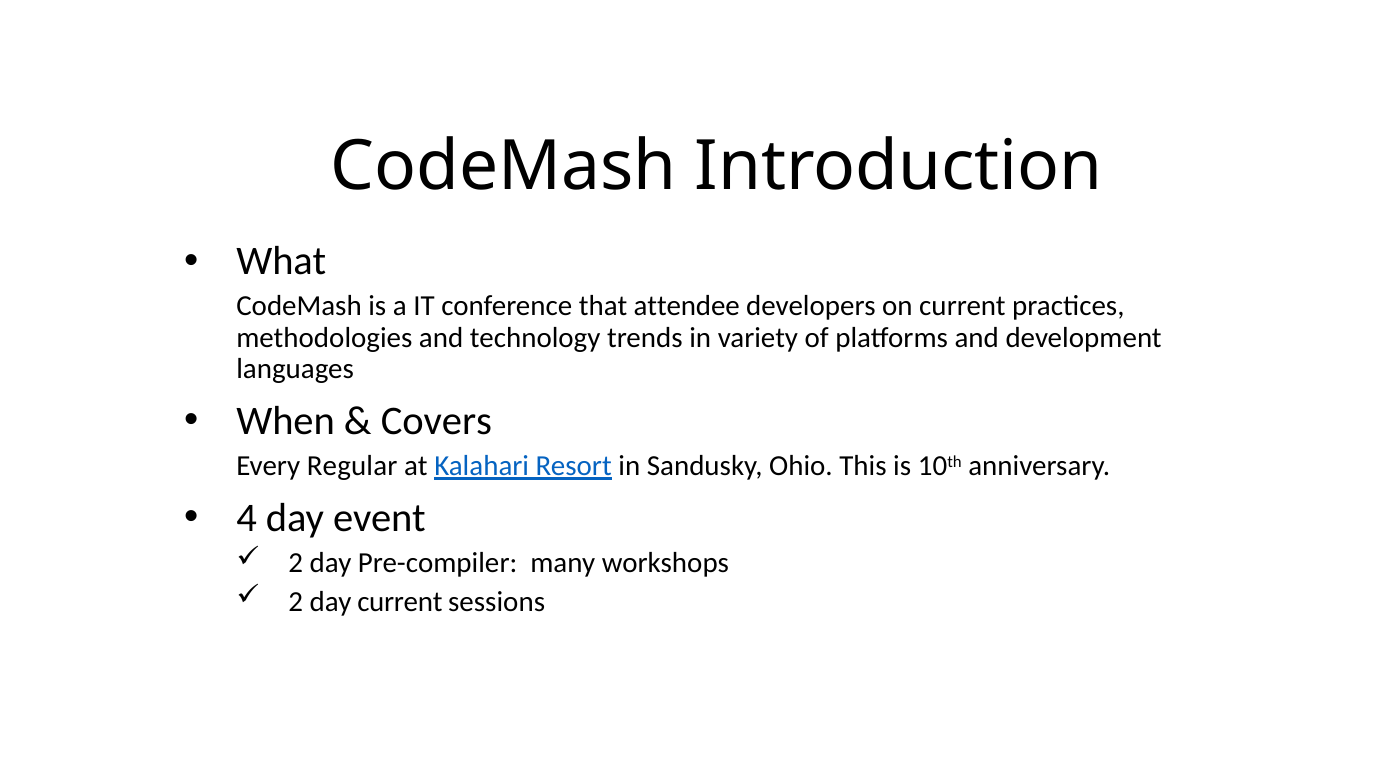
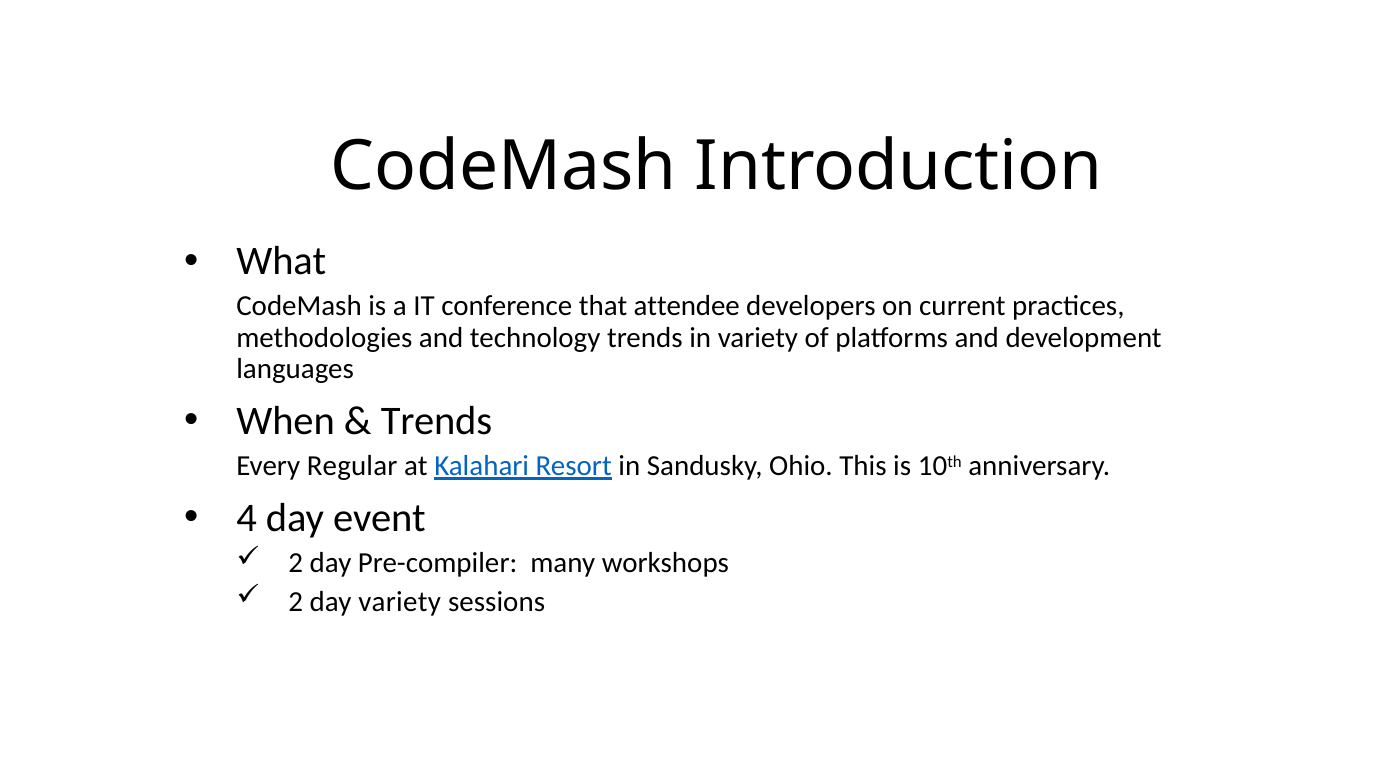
Covers: Covers -> Trends (436, 421)
day current: current -> variety (400, 601)
